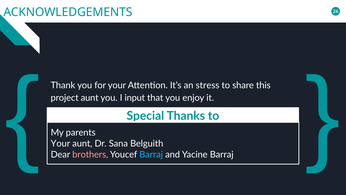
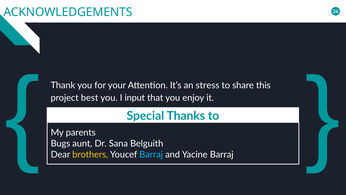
project aunt: aunt -> best (90, 98)
Your: Your -> Bugs (60, 143)
brothers colour: pink -> yellow (90, 154)
